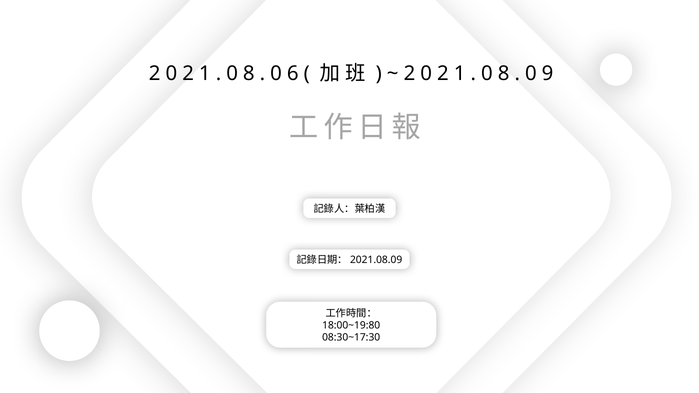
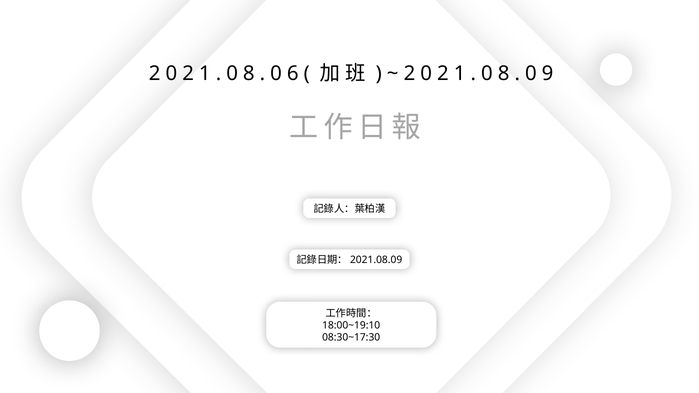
18:00~19:80: 18:00~19:80 -> 18:00~19:10 (351, 326)
